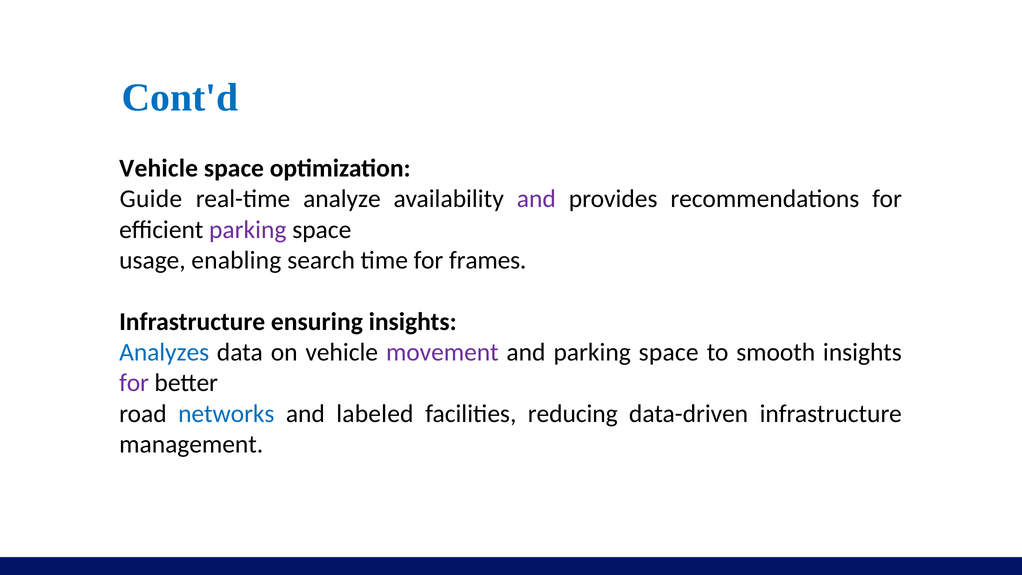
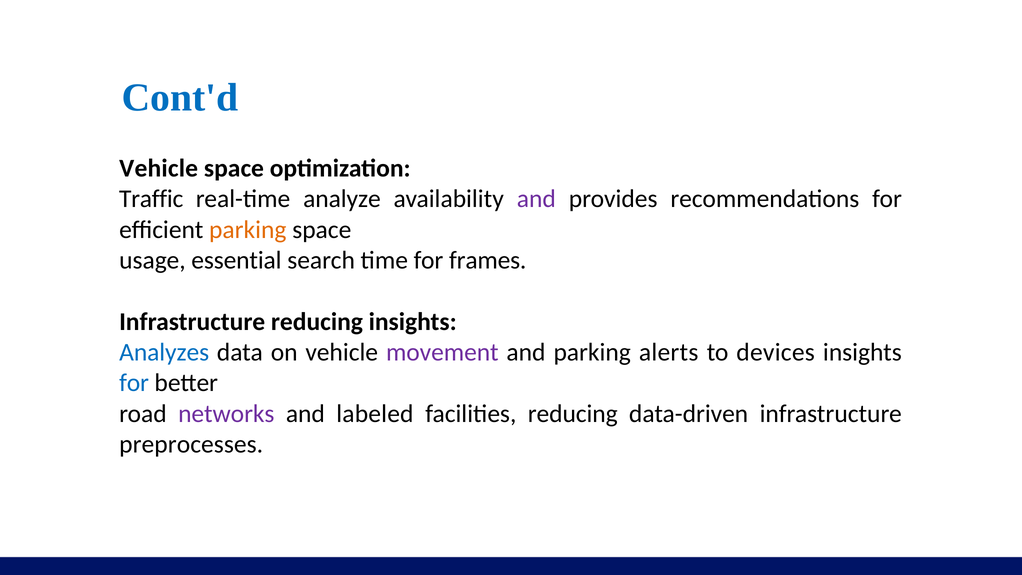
Guide: Guide -> Traffic (151, 199)
parking colour: purple -> orange (248, 230)
enabling: enabling -> essential (236, 260)
Infrastructure ensuring: ensuring -> reducing (317, 322)
and parking space: space -> alerts (669, 352)
smooth: smooth -> devices (776, 352)
for colour: purple -> blue (134, 383)
networks colour: blue -> purple (226, 414)
management: management -> preprocesses (191, 444)
